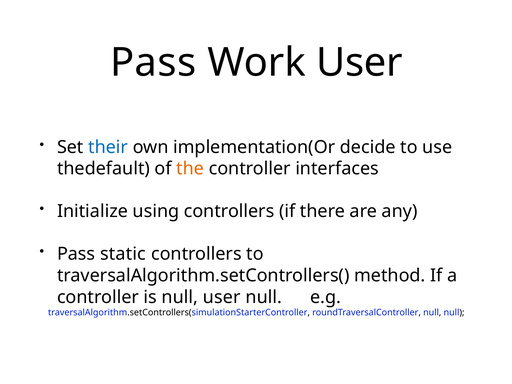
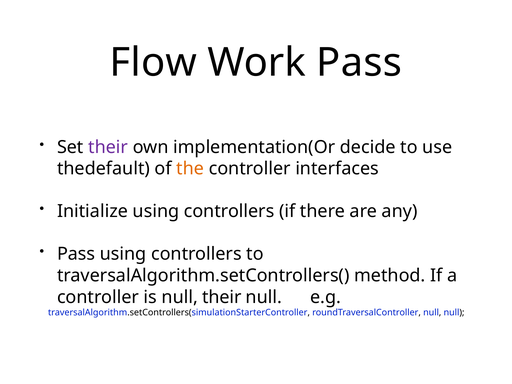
Pass: Pass -> Flow (153, 63)
Work User: User -> Pass (359, 63)
their colour: blue -> purple (108, 147)
Pass static: static -> using (123, 254)
null user: user -> their (222, 297)
